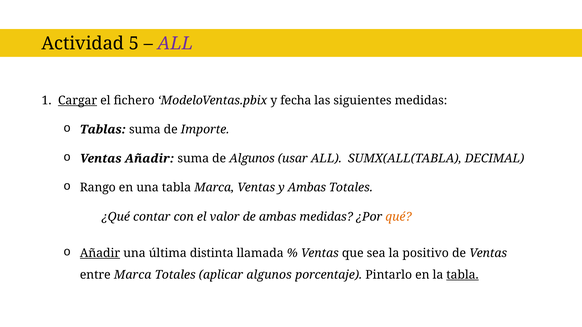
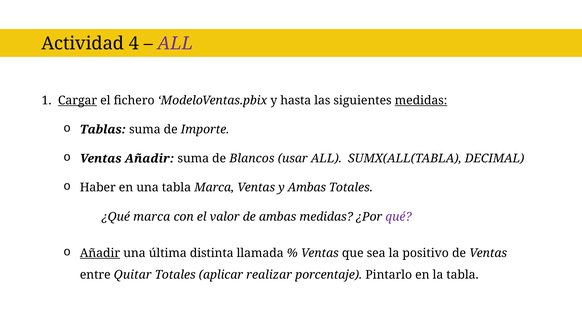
5: 5 -> 4 (134, 43)
fecha: fecha -> hasta (296, 101)
medidas underline: none -> present (421, 101)
de Algunos: Algunos -> Blancos (252, 159)
Rango: Rango -> Haber (98, 188)
contar: contar -> marca (152, 217)
qué colour: orange -> purple (398, 217)
entre Marca: Marca -> Quitar (133, 275)
aplicar algunos: algunos -> realizar (269, 275)
tabla underline: present -> none (462, 275)
